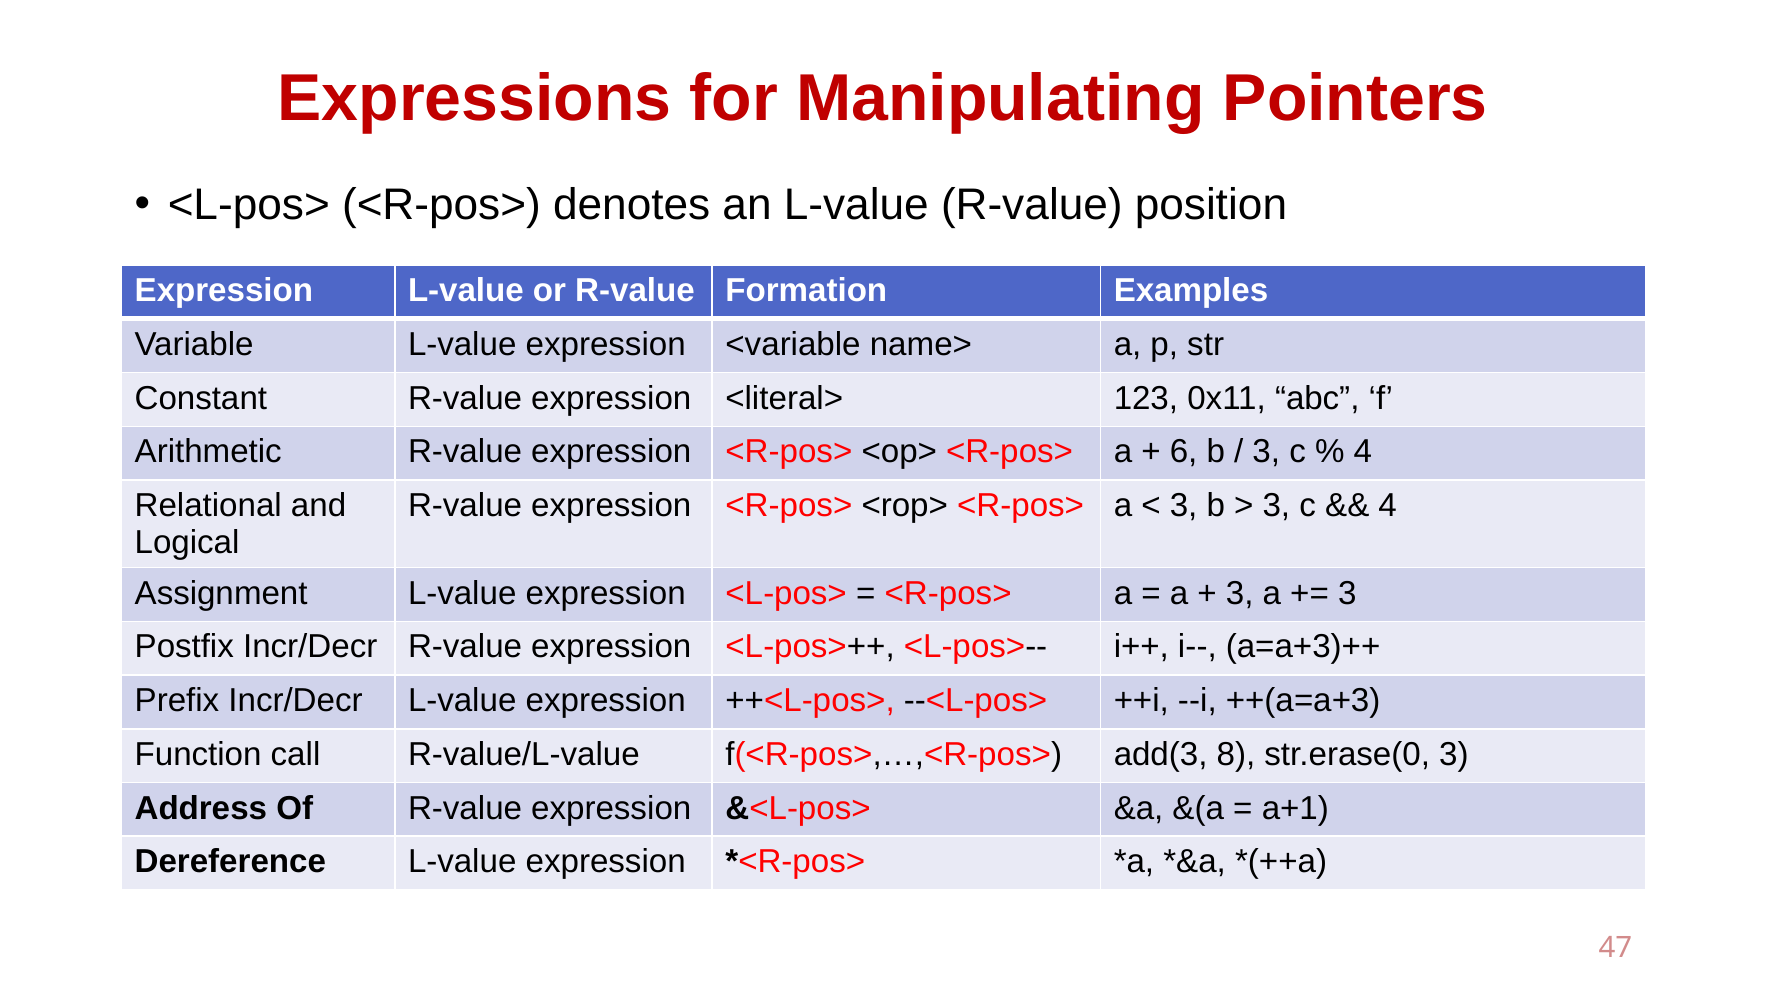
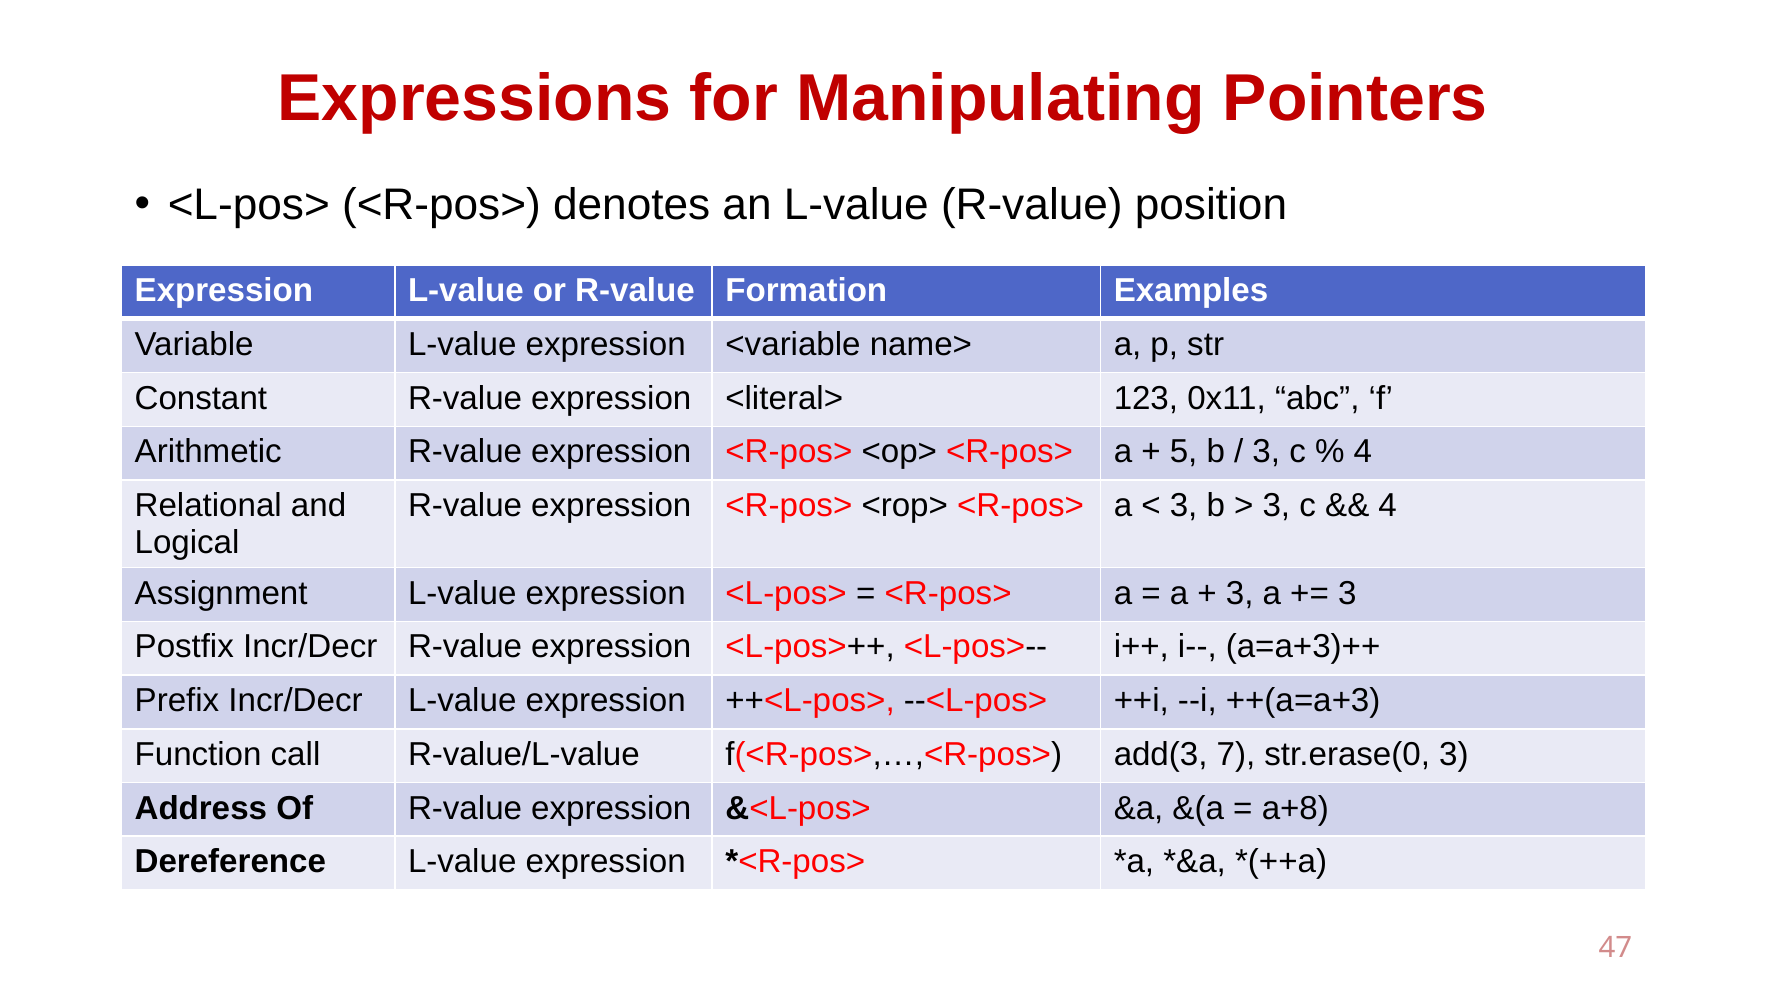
6: 6 -> 5 (1184, 452)
8: 8 -> 7 (1236, 754)
a+1: a+1 -> a+8 (1295, 808)
